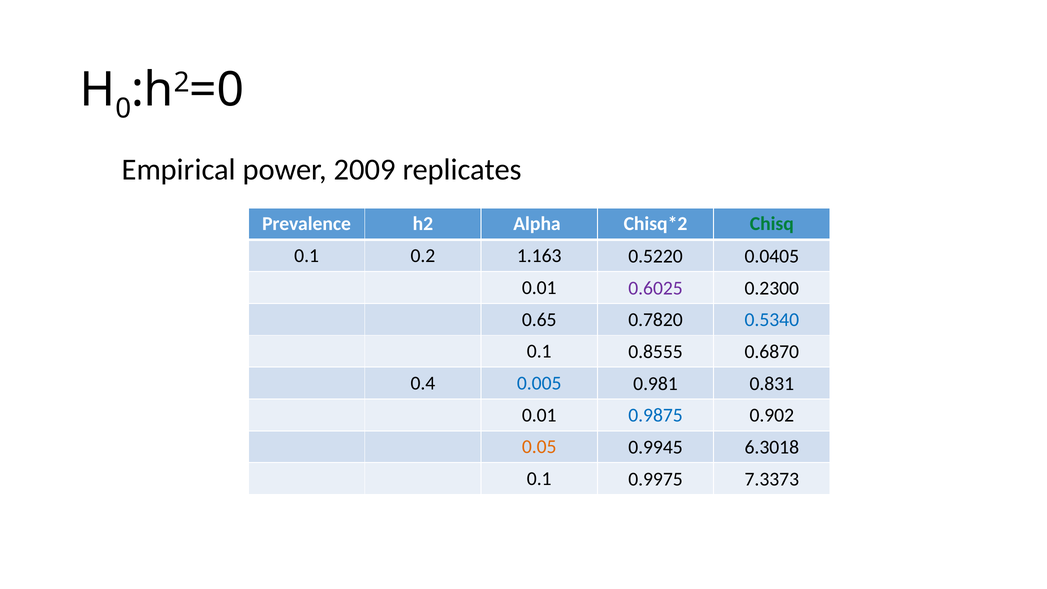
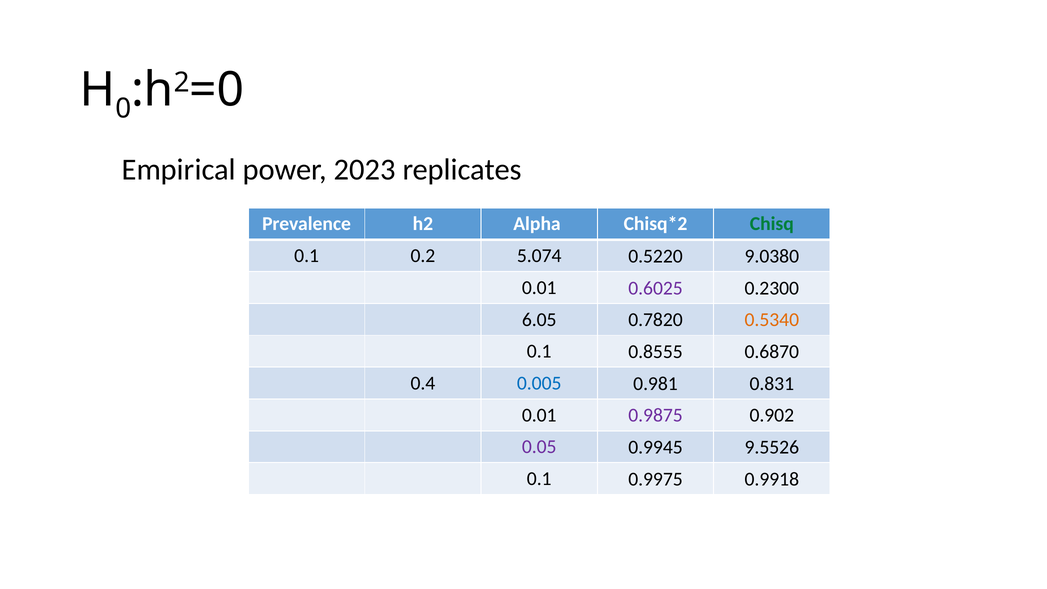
2009: 2009 -> 2023 (365, 169)
1.163: 1.163 -> 5.074 (539, 256)
0.0405: 0.0405 -> 9.0380 (772, 256)
0.65: 0.65 -> 6.05 (539, 320)
0.5340 colour: blue -> orange (772, 320)
0.9875 colour: blue -> purple (656, 415)
0.05 colour: orange -> purple (539, 447)
6.3018: 6.3018 -> 9.5526 (772, 447)
7.3373: 7.3373 -> 0.9918 (772, 479)
